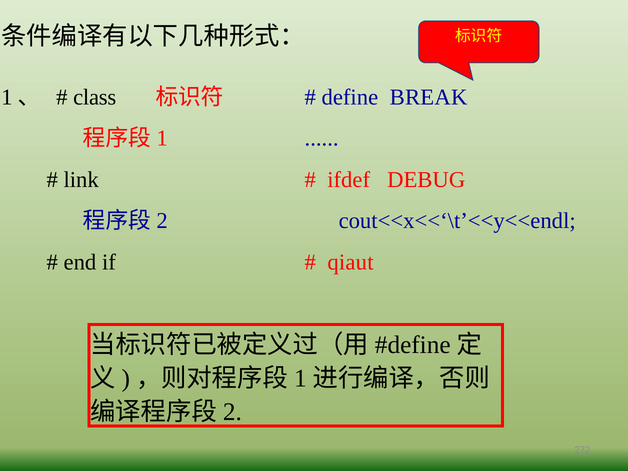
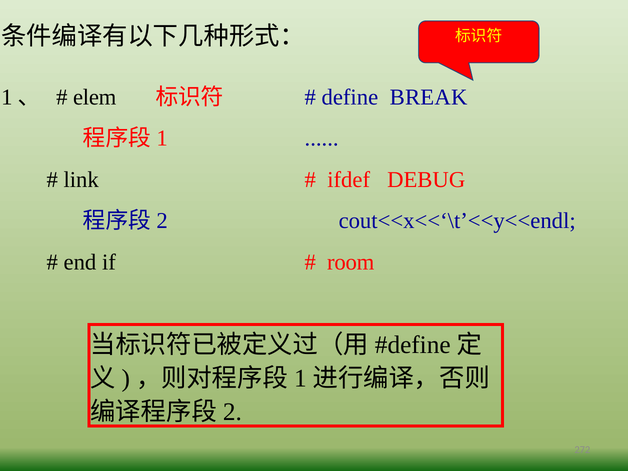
class: class -> elem (95, 97)
qiaut: qiaut -> room (351, 262)
